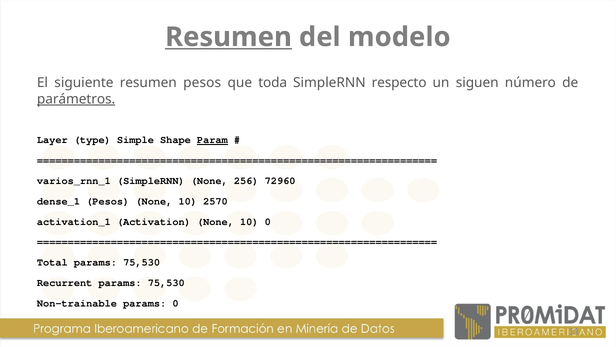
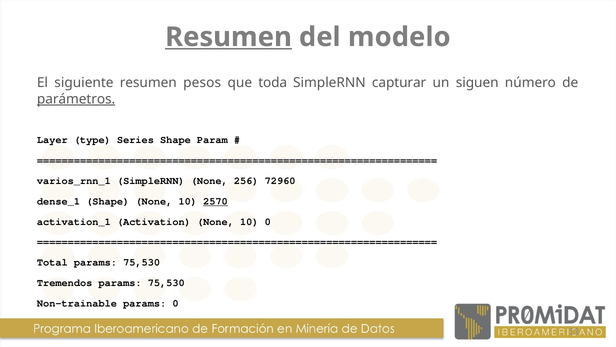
respecto: respecto -> capturar (399, 82)
Simple: Simple -> Series (135, 140)
Param underline: present -> none (212, 140)
dense_1 Pesos: Pesos -> Shape (108, 201)
2570 underline: none -> present (215, 201)
Recurrent: Recurrent -> Tremendos (65, 282)
